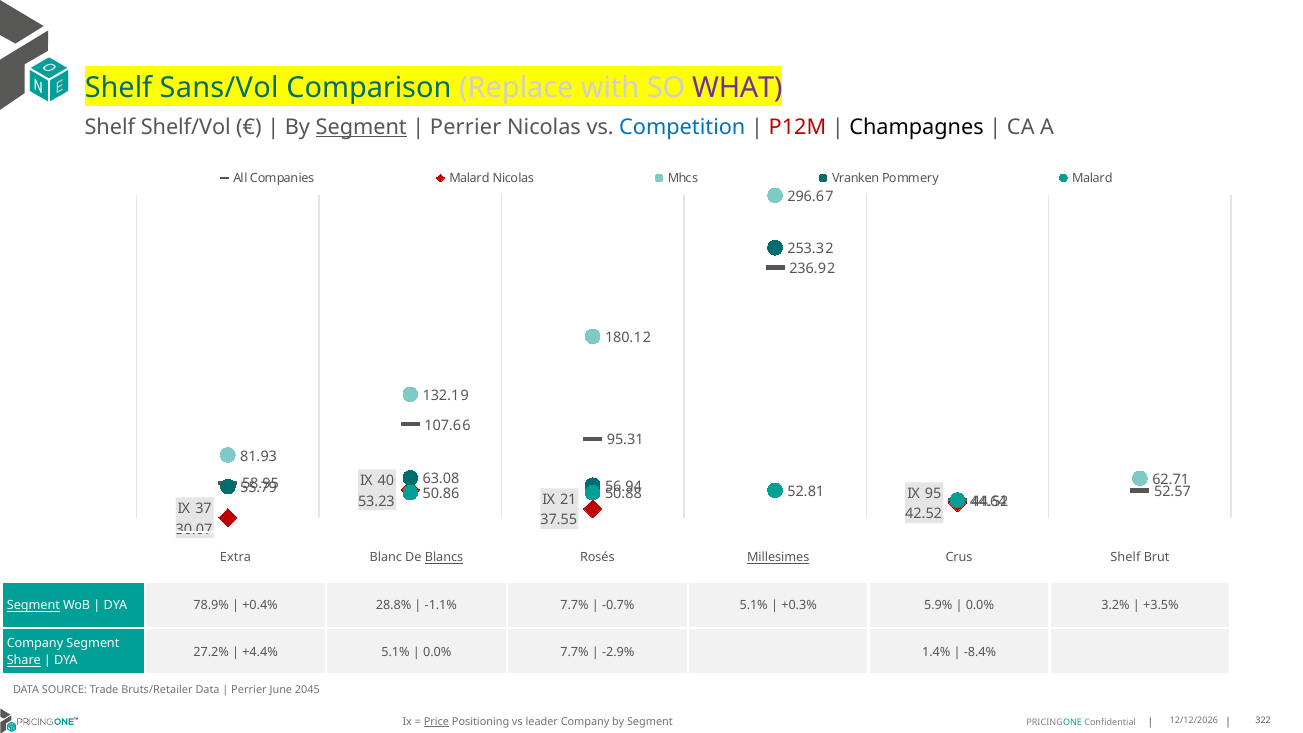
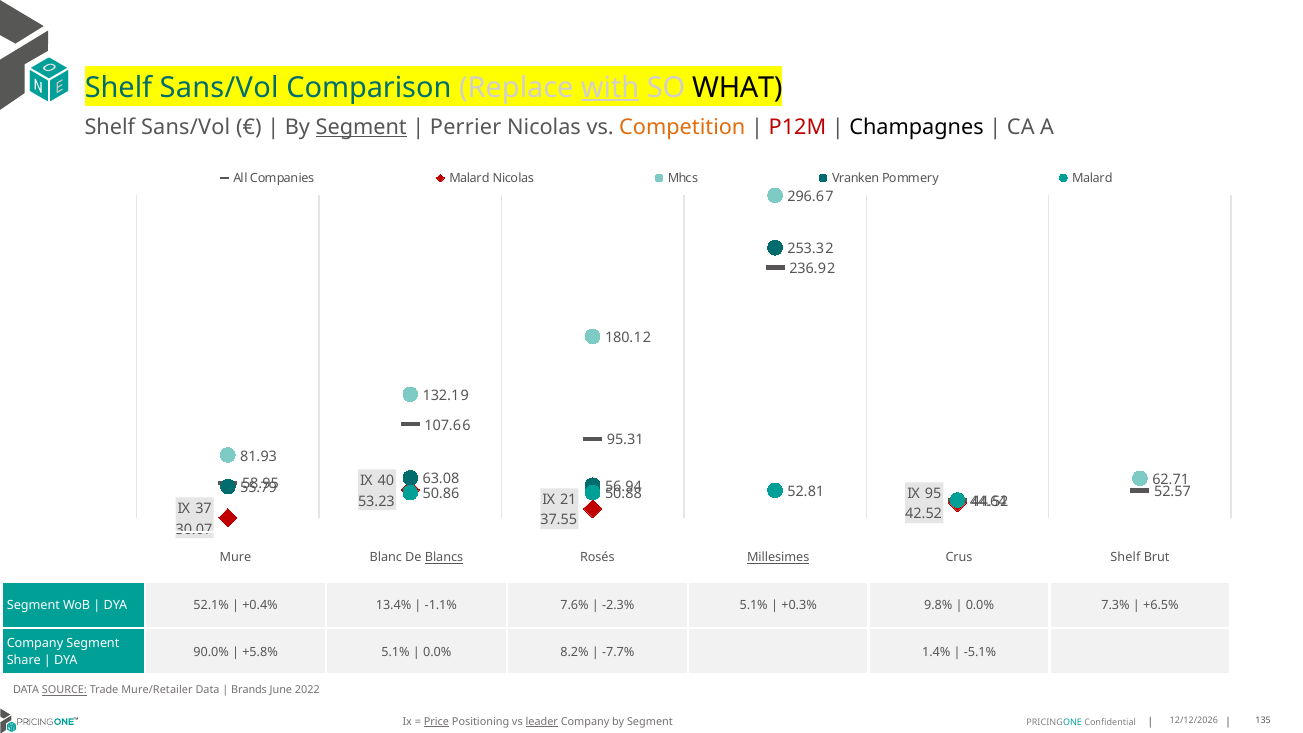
with underline: none -> present (610, 88)
WHAT colour: purple -> black (737, 88)
Shelf/Vol: Shelf/Vol -> Sans/Vol (186, 127)
Competition colour: blue -> orange (682, 127)
Extra: Extra -> Mure (236, 558)
Segment underline: present -> none (33, 606)
78.9%: 78.9% -> 52.1% (211, 606)
28.8%: 28.8% -> 13.4% (394, 606)
-1.1% 7.7%: 7.7% -> 7.6% (574, 606)
-0.7%: -0.7% -> -2.3% (618, 606)
5.9%: 5.9% -> 9.8% (938, 606)
3.2%: 3.2% -> 7.3% (1115, 606)
+3.5%: +3.5% -> +6.5% (1161, 606)
27.2%: 27.2% -> 90.0% (211, 652)
+4.4%: +4.4% -> +5.8% (260, 652)
0.0% 7.7%: 7.7% -> 8.2% (574, 652)
-2.9%: -2.9% -> -7.7% (618, 652)
-8.4%: -8.4% -> -5.1% (980, 652)
Share underline: present -> none (24, 661)
SOURCE underline: none -> present (64, 690)
Bruts/Retailer: Bruts/Retailer -> Mure/Retailer (157, 690)
Perrier: Perrier -> Brands (249, 690)
2045: 2045 -> 2022 (307, 690)
leader underline: none -> present (542, 721)
322: 322 -> 135 (1263, 721)
